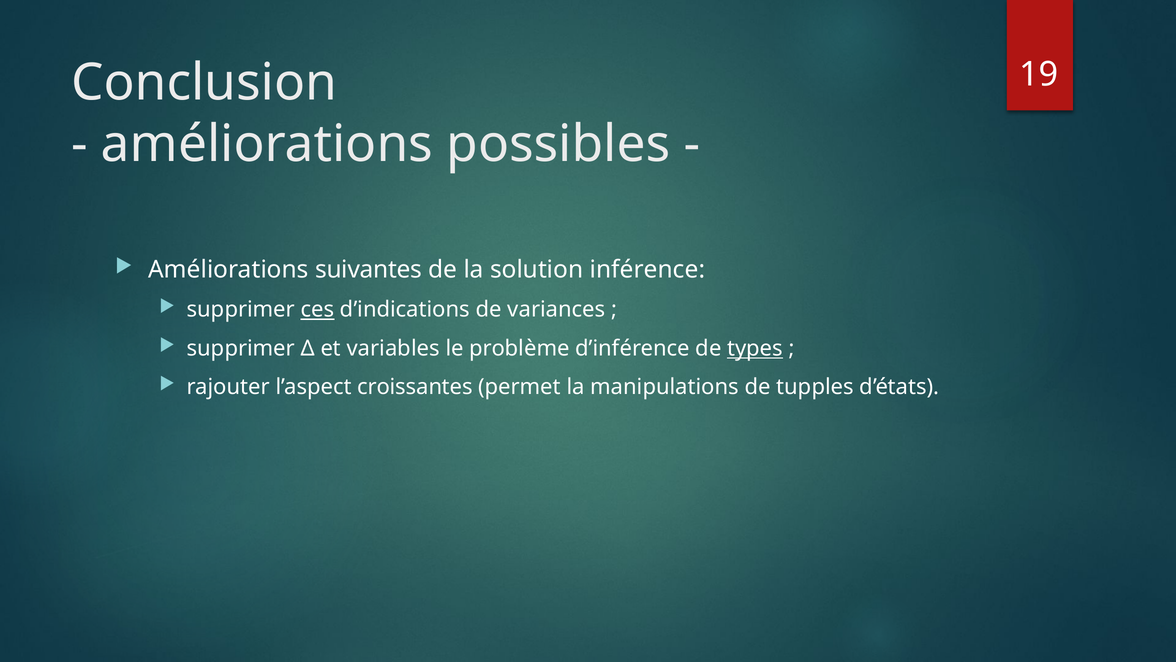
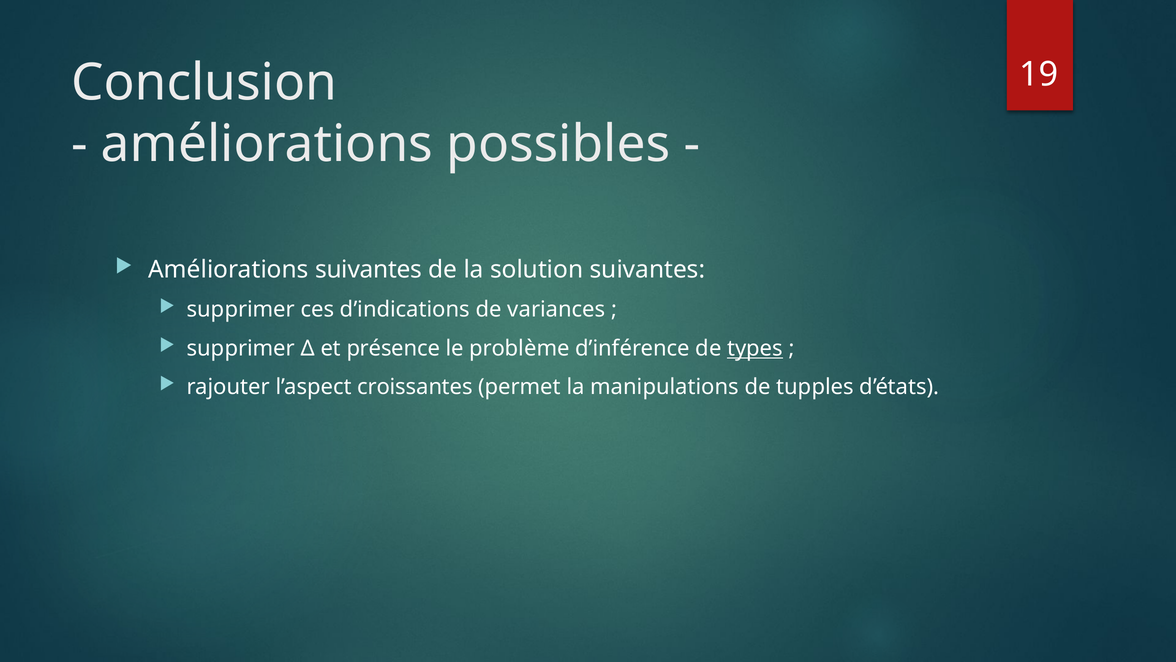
solution inférence: inférence -> suivantes (647, 269)
ces underline: present -> none (318, 309)
variables: variables -> présence (393, 348)
